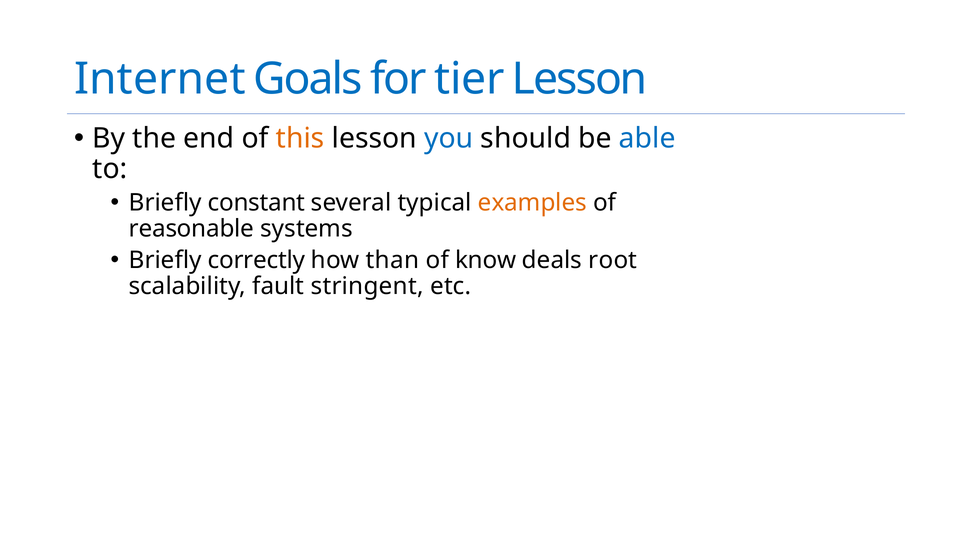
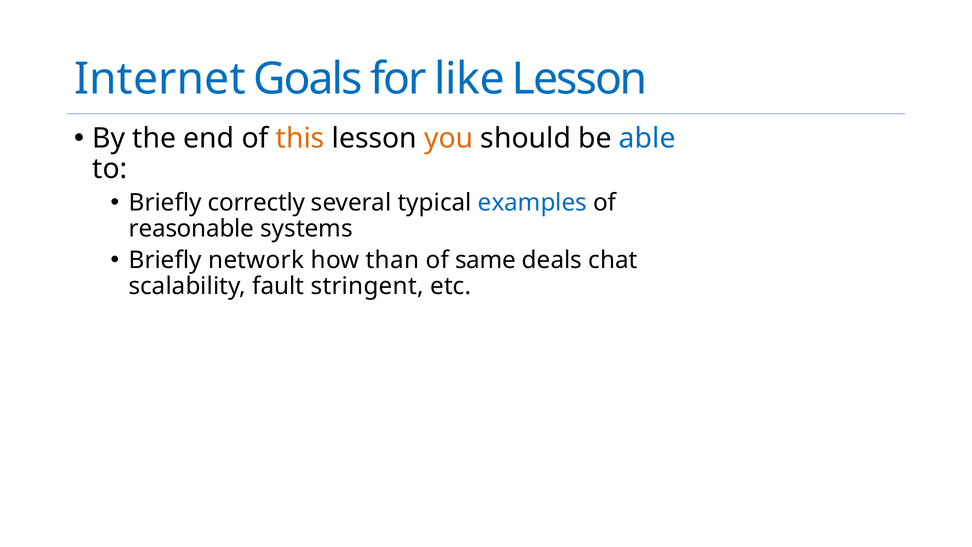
tier: tier -> like (470, 79)
you colour: blue -> orange (449, 138)
constant: constant -> correctly (256, 203)
examples colour: orange -> blue (532, 203)
correctly: correctly -> network (256, 260)
know: know -> same (486, 260)
root: root -> chat (613, 260)
